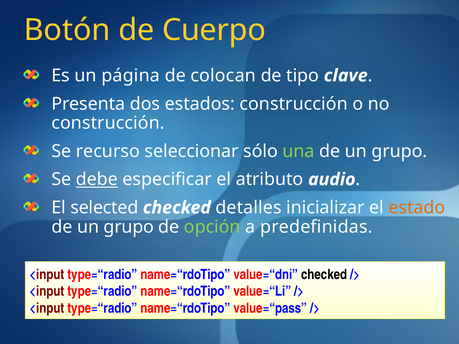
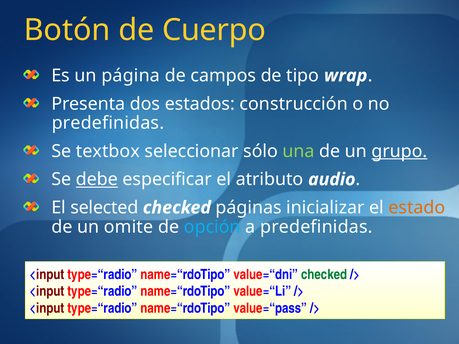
colocan: colocan -> campos (223, 76)
clave: clave -> wrap (346, 76)
construcción: construcción -> predefinidas (108, 123)
recurso: recurso -> textbox (108, 151)
grupo underline: none -> present (399, 151)
detalles: detalles -> páginas (249, 208)
grupo: grupo -> omite (129, 227)
opción colour: light green -> light blue (212, 227)
checked colour: black -> green (324, 275)
